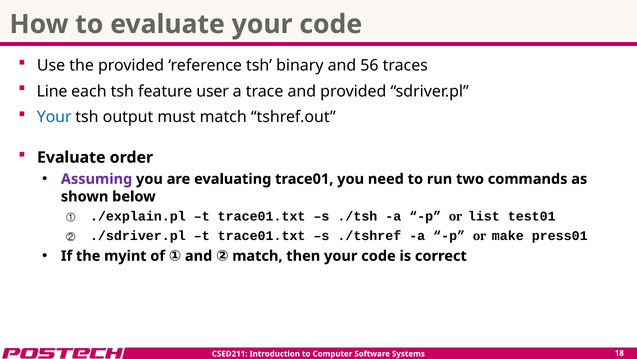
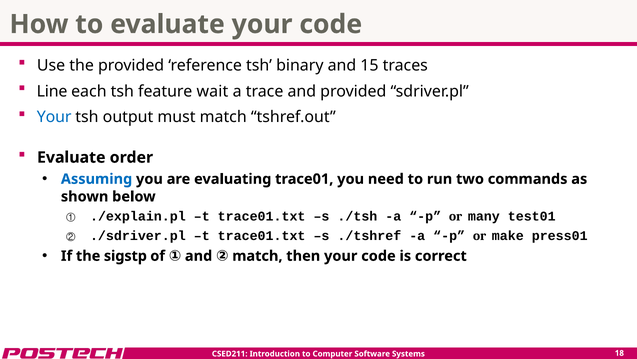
56: 56 -> 15 (369, 65)
user: user -> wait (212, 91)
Assuming colour: purple -> blue (97, 179)
list: list -> many (484, 216)
myint: myint -> sigstp (125, 256)
